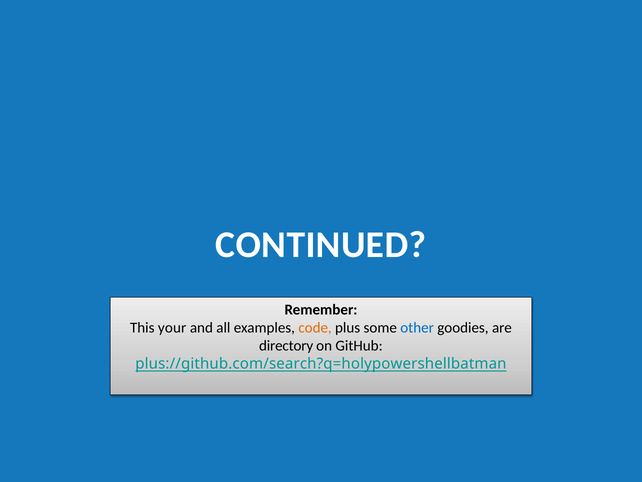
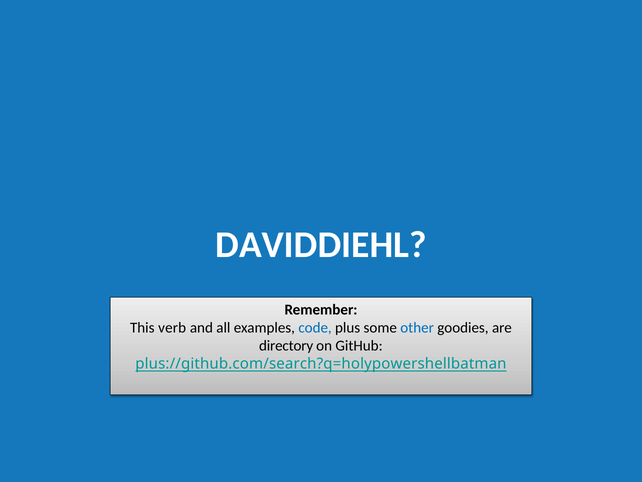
CONTINUED: CONTINUED -> DAVIDDIEHL (321, 245)
your: your -> verb (172, 328)
code colour: orange -> blue (315, 328)
